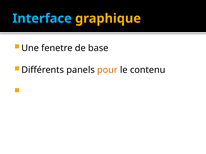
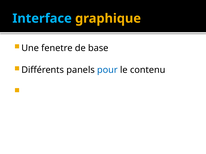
pour colour: orange -> blue (107, 70)
